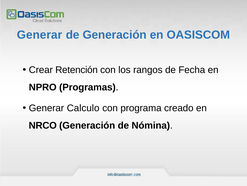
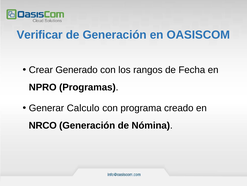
Generar: Generar -> Verificar (40, 35)
Retención: Retención -> Generado (77, 70)
